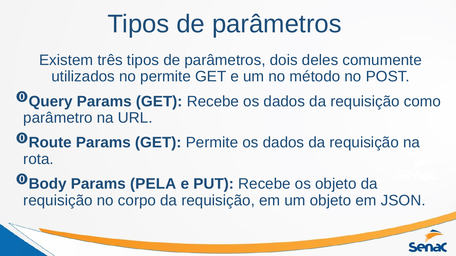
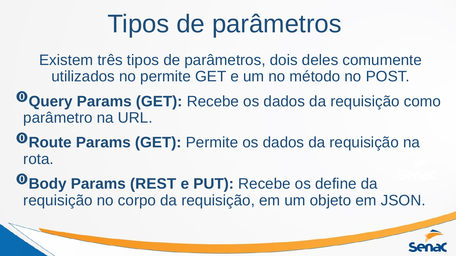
PELA: PELA -> REST (153, 184)
os objeto: objeto -> define (336, 184)
